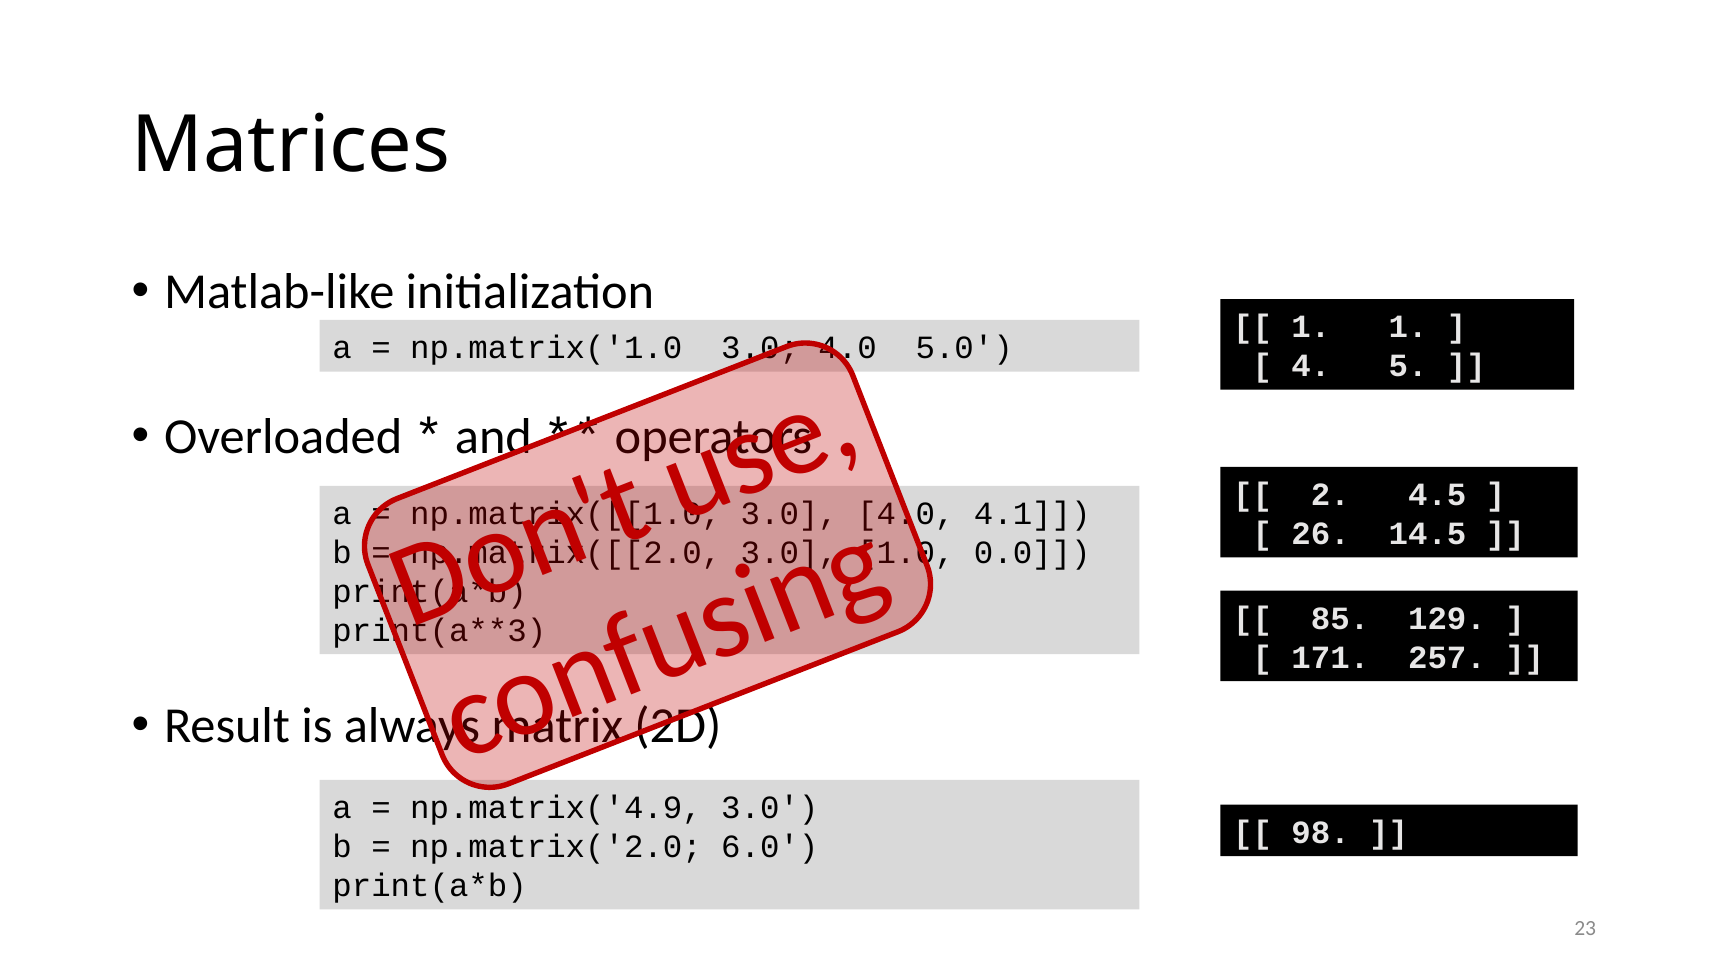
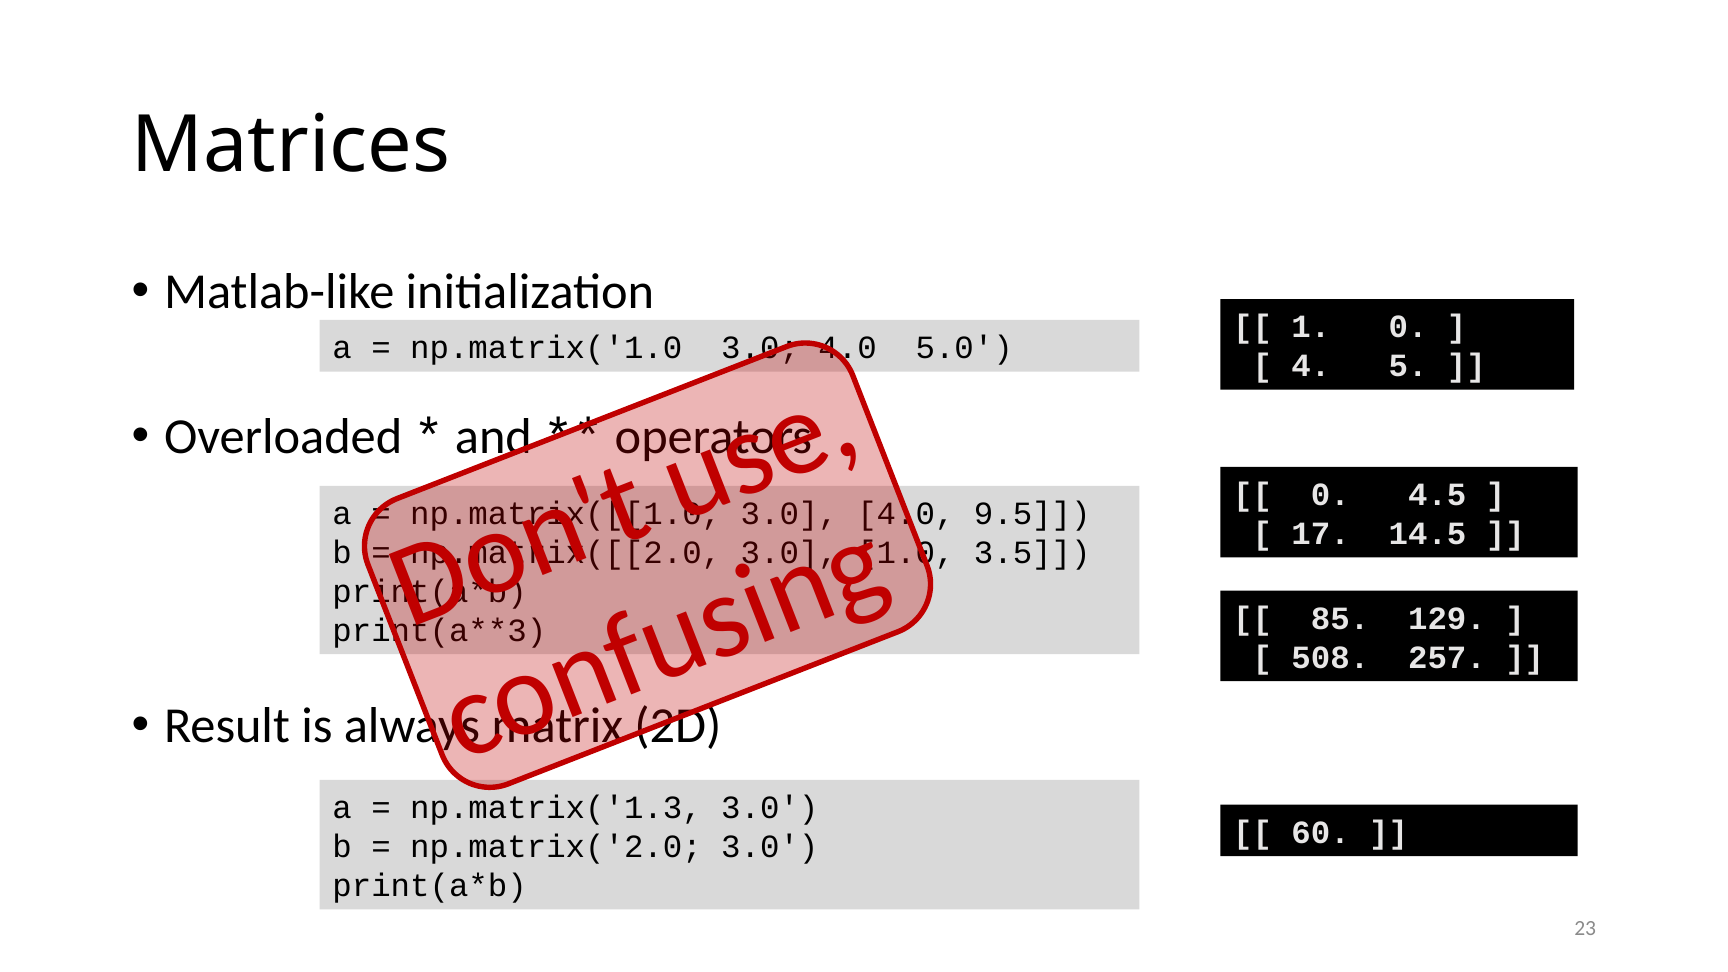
1 1: 1 -> 0 (1408, 327)
2: 2 -> 0 (1330, 495)
4.1: 4.1 -> 9.5 (1032, 514)
26: 26 -> 17 (1321, 534)
0.0: 0.0 -> 3.5 (1032, 553)
171: 171 -> 508 (1330, 658)
np.matrix('4.9: np.matrix('4.9 -> np.matrix('1.3 (556, 808)
98: 98 -> 60 (1321, 833)
np.matrix('2.0 6.0: 6.0 -> 3.0 (770, 847)
